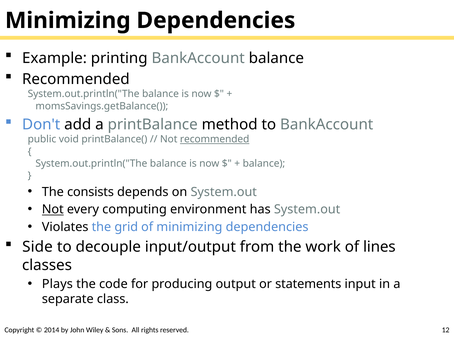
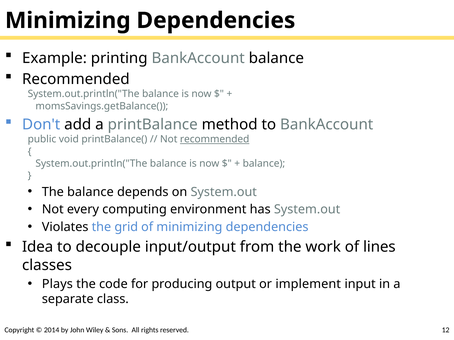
The consists: consists -> balance (90, 192)
Not underline: present -> none (53, 210)
Side: Side -> Idea (38, 247)
statements: statements -> implement (308, 284)
